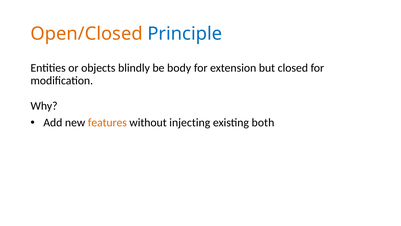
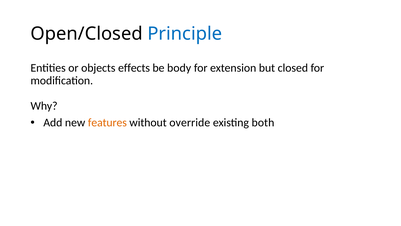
Open/Closed colour: orange -> black (87, 34)
blindly: blindly -> effects (134, 68)
injecting: injecting -> override (190, 122)
